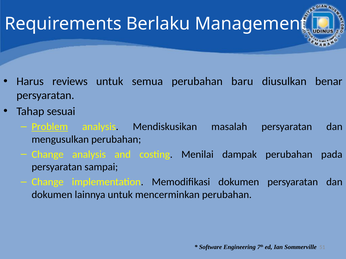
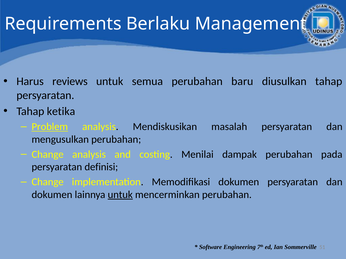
diusulkan benar: benar -> tahap (329, 82)
sesuai: sesuai -> ketika (61, 112)
sampai: sampai -> definisi (101, 167)
untuk underline: none -> present (120, 195)
